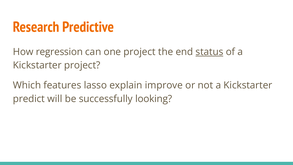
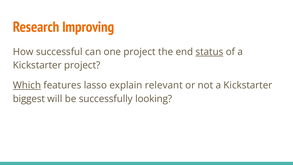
Predictive: Predictive -> Improving (88, 27)
regression: regression -> successful (59, 52)
Which underline: none -> present (27, 85)
improve: improve -> relevant (164, 85)
predict: predict -> biggest (29, 99)
